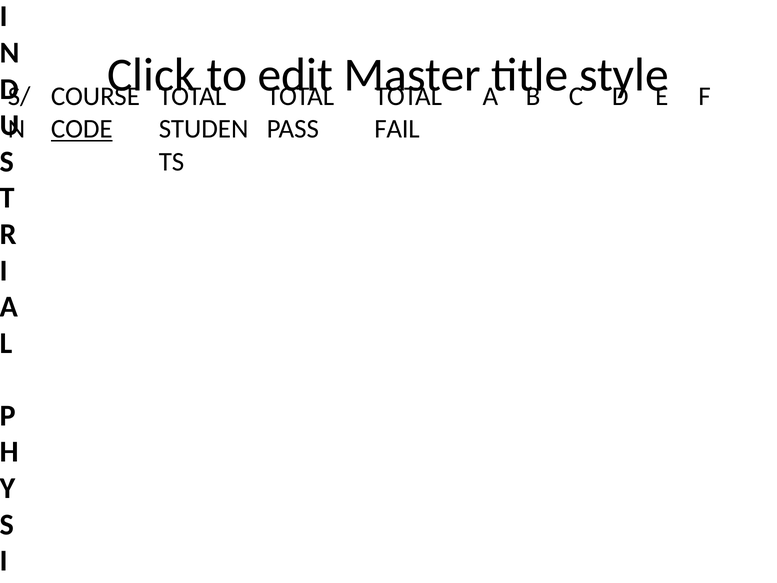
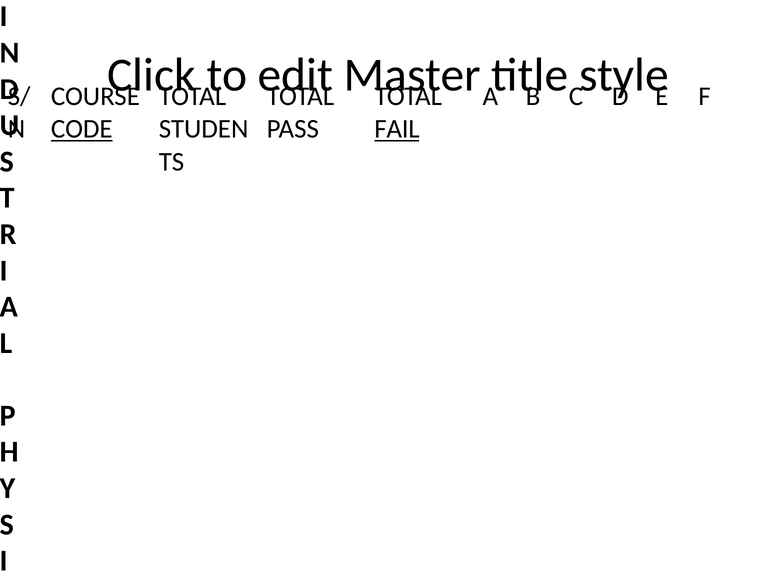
FAIL underline: none -> present (397, 129)
